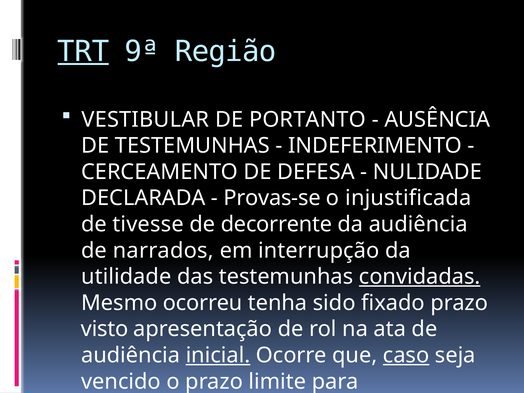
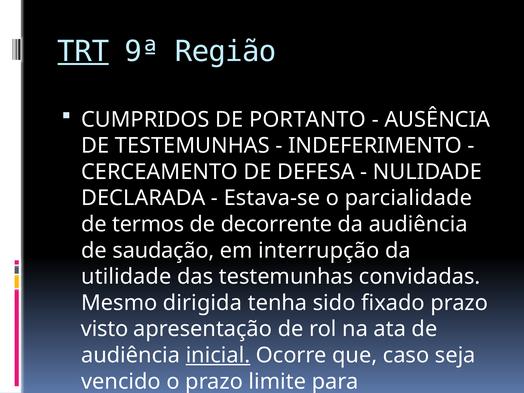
VESTIBULAR: VESTIBULAR -> CUMPRIDOS (145, 120)
Provas-se: Provas-se -> Estava-se (272, 198)
injustificada: injustificada -> parcialidade (408, 198)
tivesse: tivesse -> termos (148, 224)
narrados: narrados -> saudação (164, 251)
convidadas underline: present -> none (420, 277)
ocorreu: ocorreu -> dirigida (203, 303)
caso underline: present -> none (406, 355)
